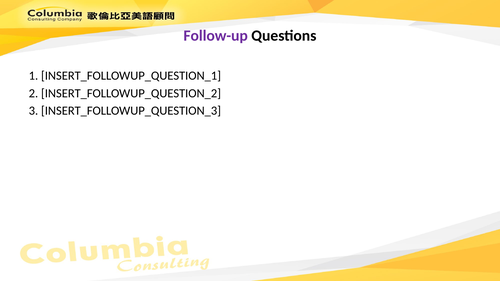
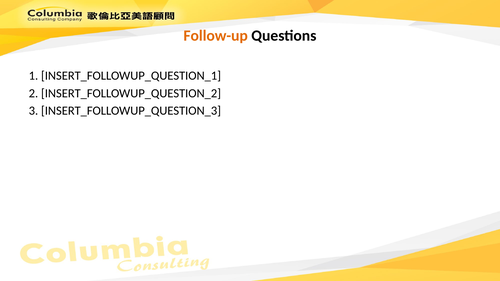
Follow-up colour: purple -> orange (216, 36)
